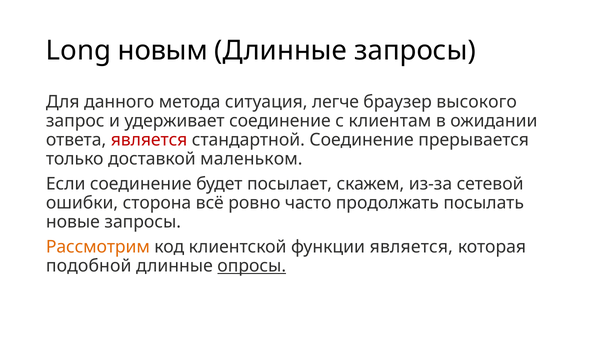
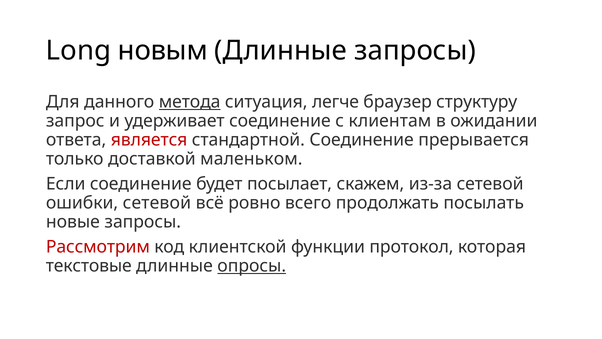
метода underline: none -> present (190, 102)
высокого: высокого -> структуру (477, 102)
ошибки сторона: сторона -> сетевой (157, 203)
часто: часто -> всего (308, 203)
Рассмотрим colour: orange -> red (98, 247)
функции является: является -> протокол (411, 247)
подобной: подобной -> текстовые (89, 266)
